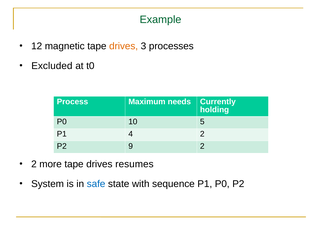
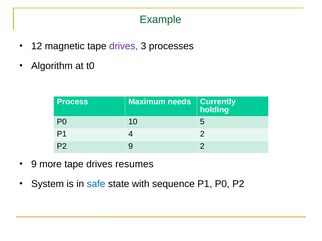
drives colour: orange -> purple (124, 46)
Excluded: Excluded -> Algorithm (52, 66)
2: 2 -> 9 (34, 165)
